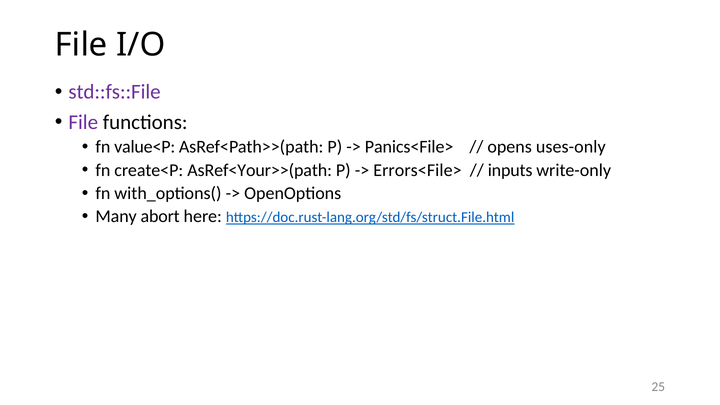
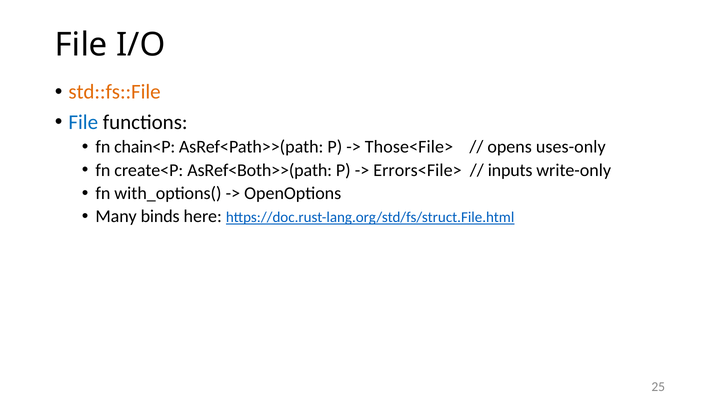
std::fs::File colour: purple -> orange (114, 92)
File colour: purple -> blue (83, 122)
value<P: value<P -> chain<P (145, 147)
Panics<File>: Panics<File> -> Those<File> (409, 147)
AsRef<Your>>(path: AsRef<Your>>(path -> AsRef<Both>>(path (260, 170)
abort: abort -> binds (160, 217)
